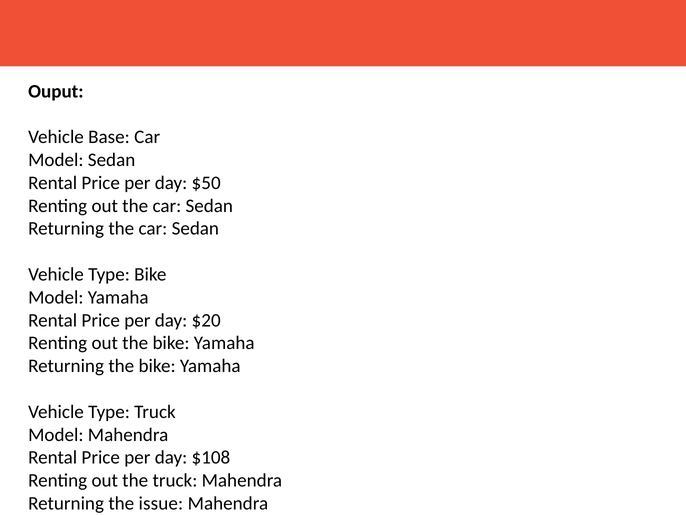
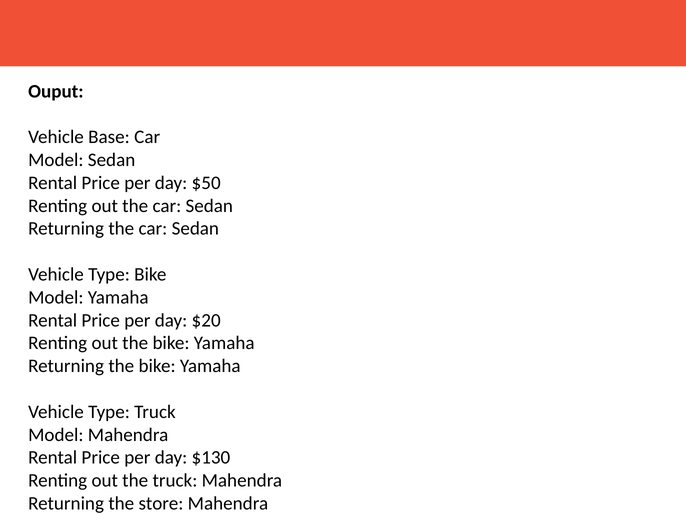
$108: $108 -> $130 (211, 457)
issue: issue -> store (161, 503)
